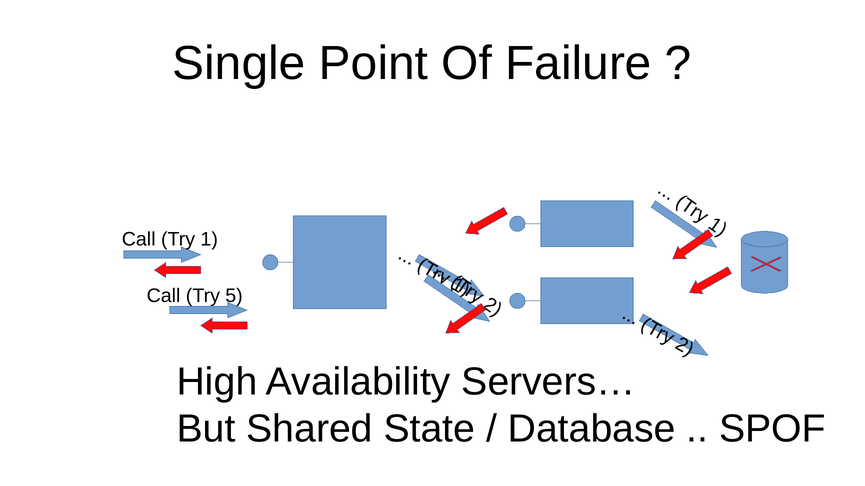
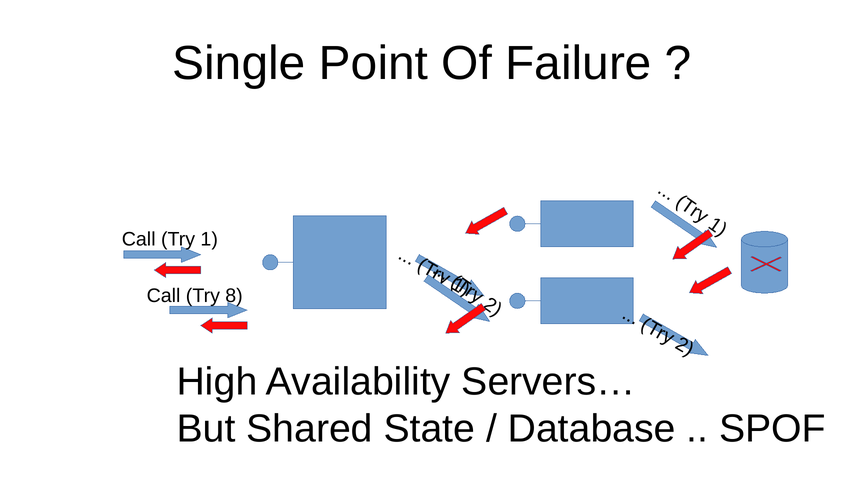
5: 5 -> 8 (234, 296)
